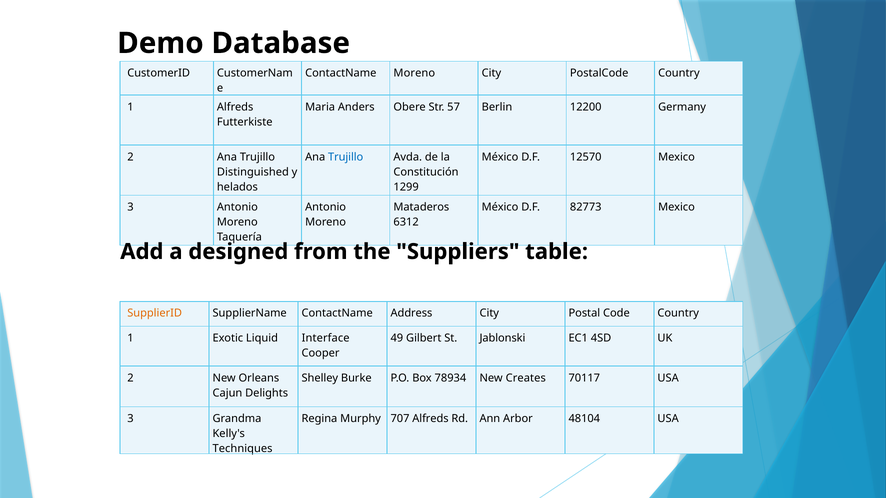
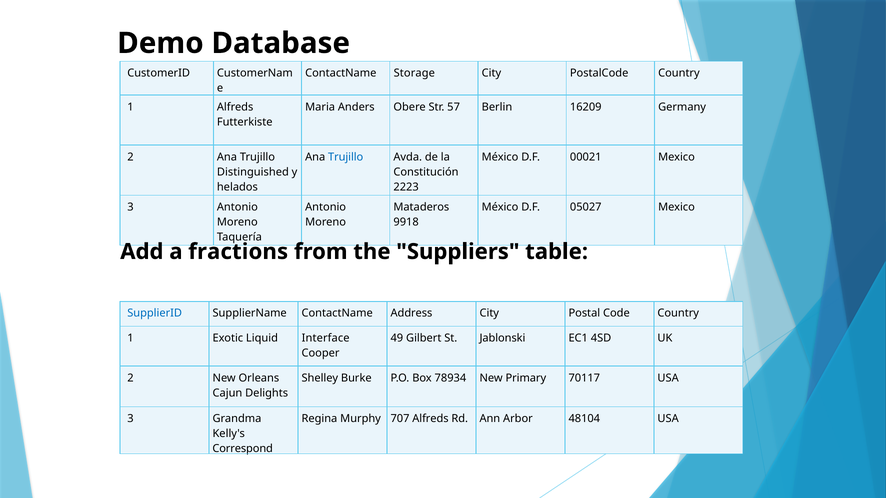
ContactName Moreno: Moreno -> Storage (414, 73)
12200: 12200 -> 16209 (586, 107)
12570: 12570 -> 00021 (586, 157)
1299: 1299 -> 2223 (406, 187)
82773: 82773 -> 05027 (586, 207)
6312: 6312 -> 9918 (406, 222)
designed: designed -> fractions (238, 252)
SupplierID colour: orange -> blue (155, 314)
Creates: Creates -> Primary (526, 378)
Techniques: Techniques -> Correspond (243, 449)
